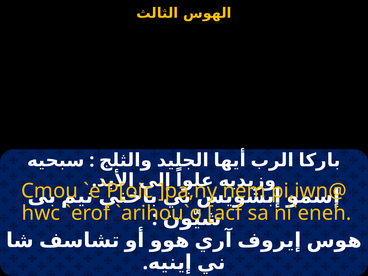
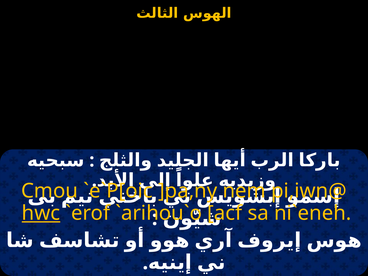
hwc underline: none -> present (41, 213)
